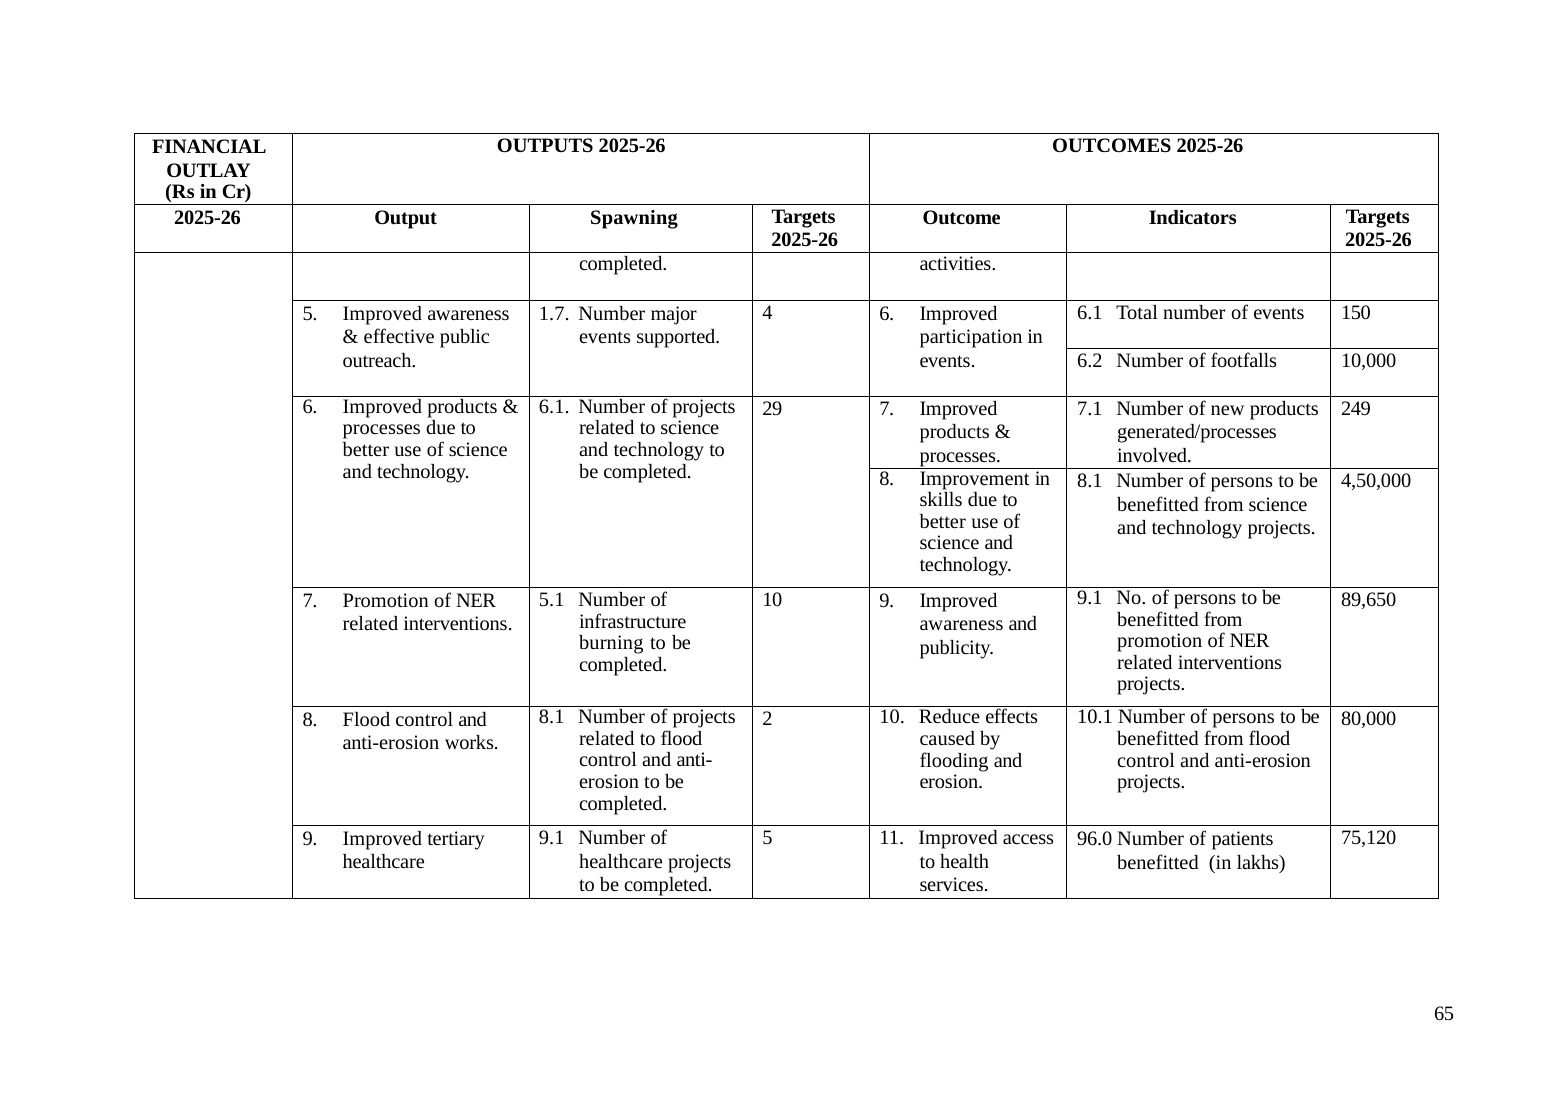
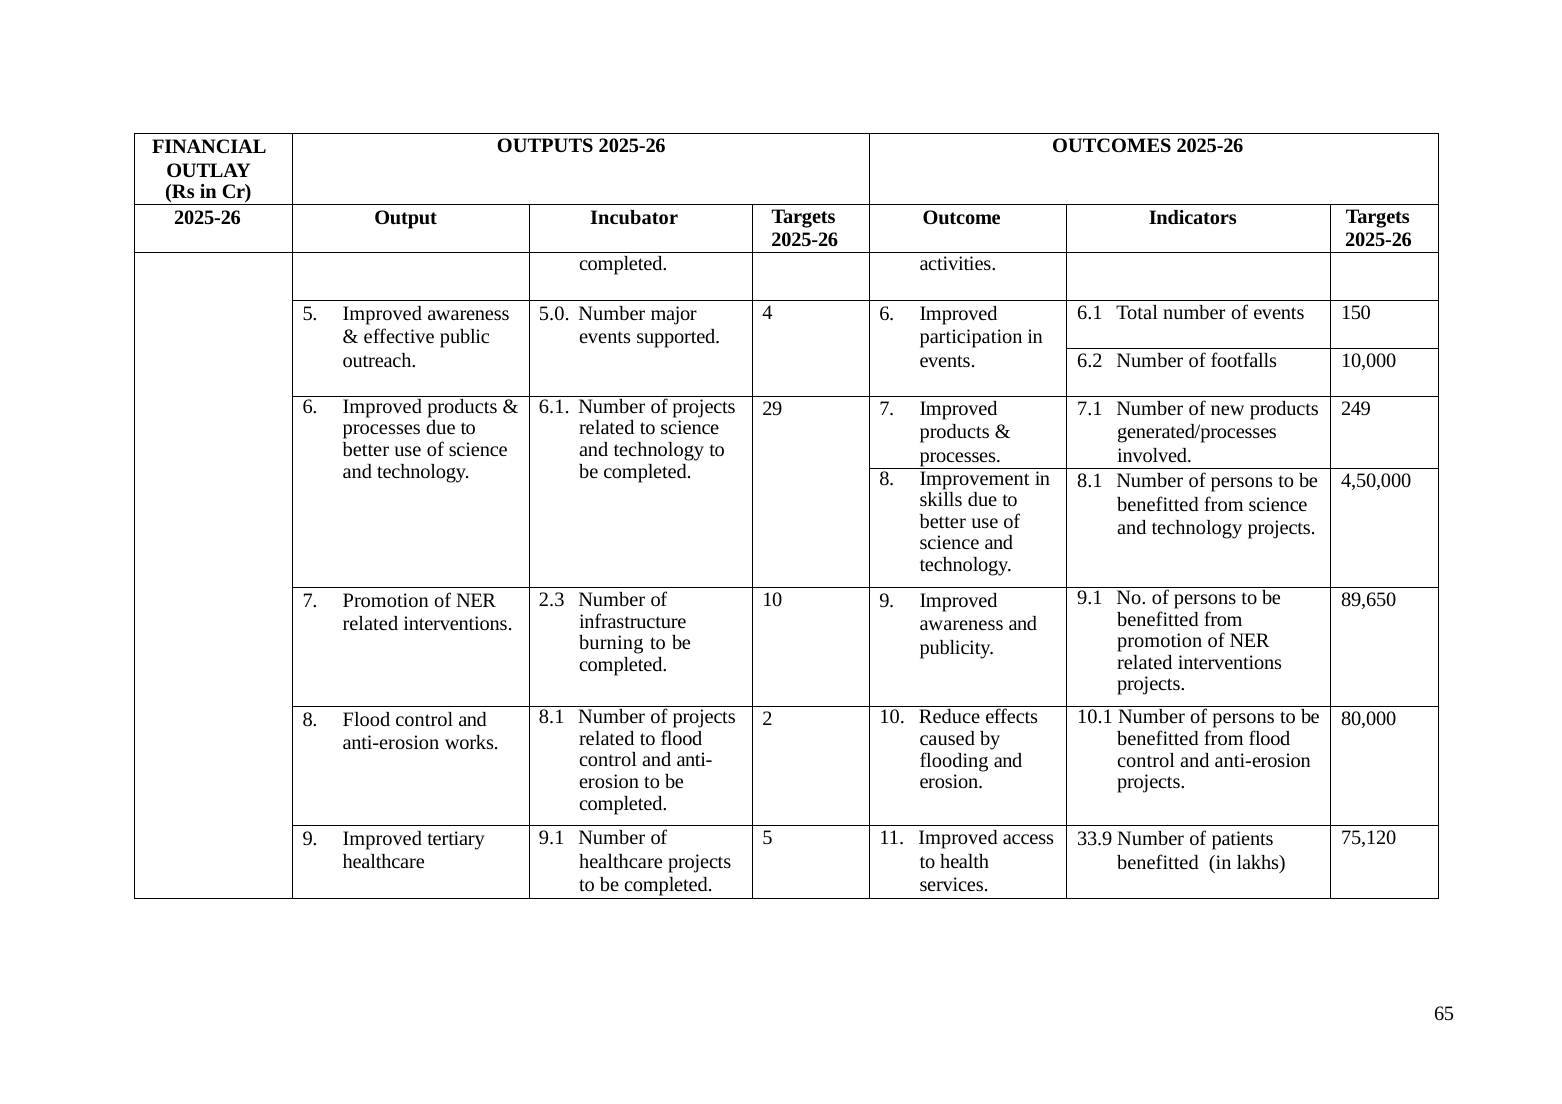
Spawning: Spawning -> Incubator (634, 218)
1.7: 1.7 -> 5.0 (554, 313)
5.1: 5.1 -> 2.3 (552, 599)
96.0: 96.0 -> 33.9 (1095, 839)
